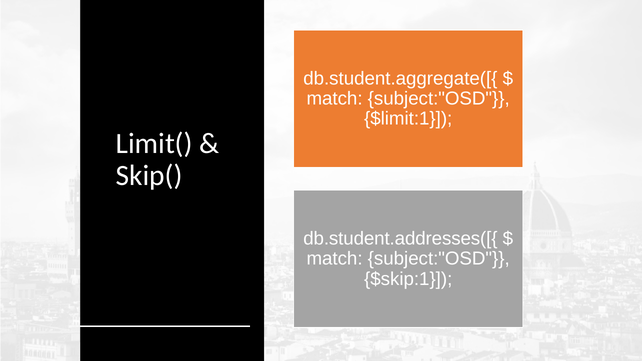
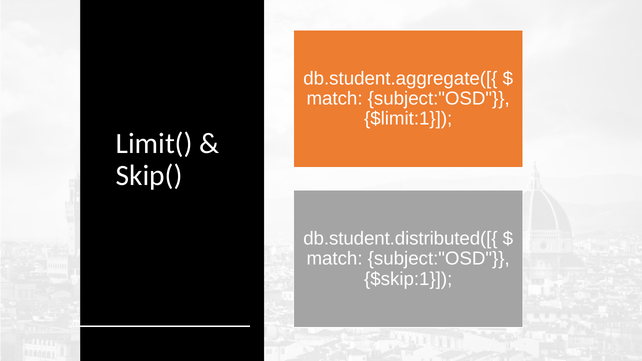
db.student.addresses([{: db.student.addresses([{ -> db.student.distributed([{ (400, 239)
